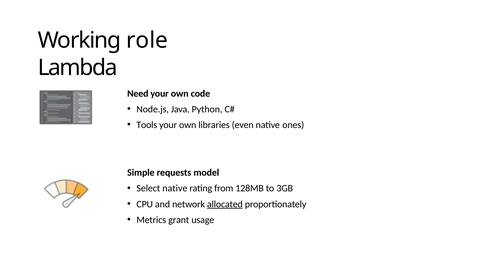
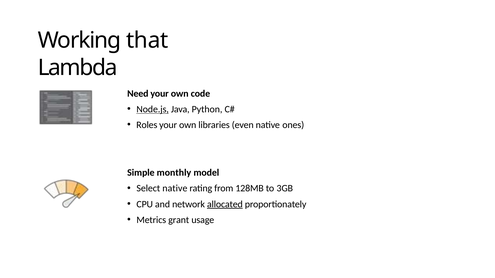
role: role -> that (147, 40)
Node.js underline: none -> present (153, 109)
Tools: Tools -> Roles (147, 125)
requests: requests -> monthly (174, 173)
